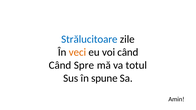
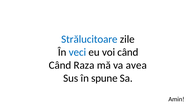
veci colour: orange -> blue (77, 52)
Spre: Spre -> Raza (84, 65)
totul: totul -> avea (136, 65)
